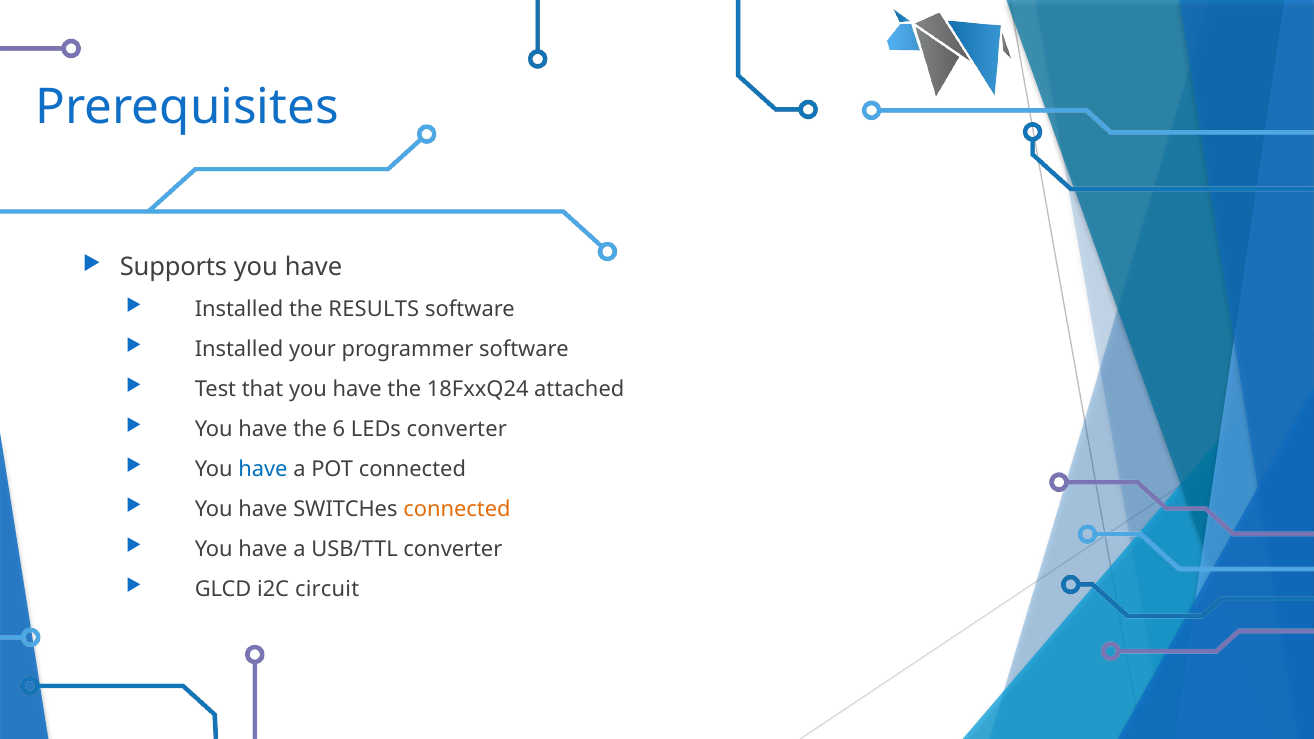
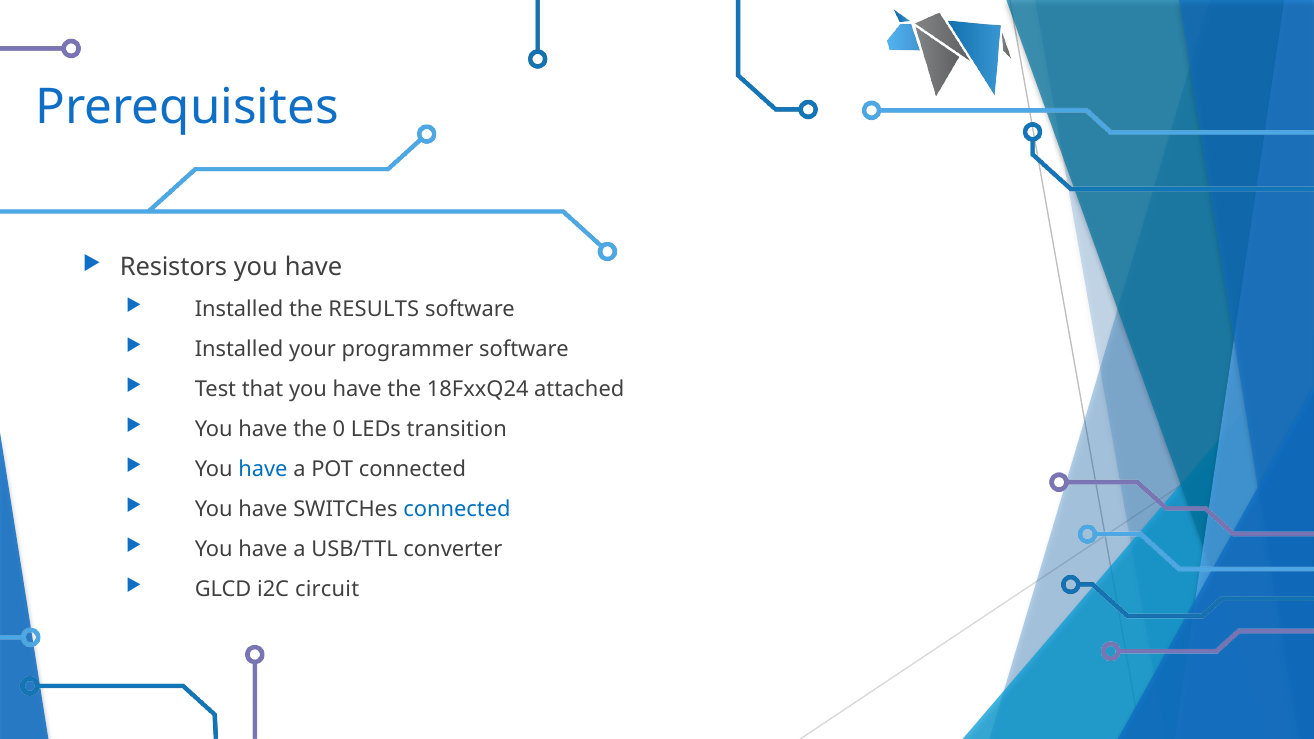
Supports: Supports -> Resistors (174, 267)
6: 6 -> 0 (339, 429)
LEDs converter: converter -> transition (457, 429)
connected colour: orange -> blue (457, 509)
